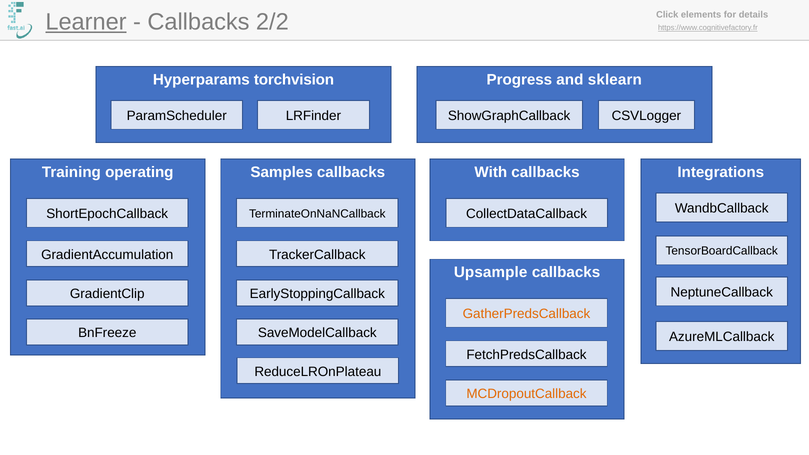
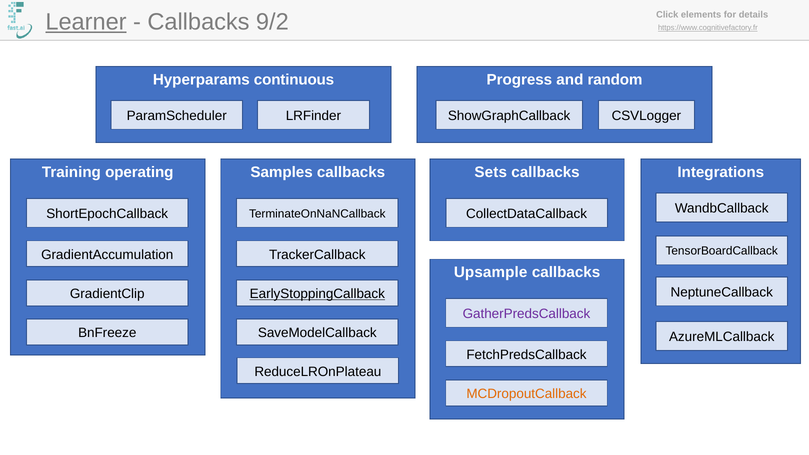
2/2: 2/2 -> 9/2 (272, 22)
torchvision: torchvision -> continuous (294, 80)
sklearn: sklearn -> random (615, 80)
With: With -> Sets (491, 172)
EarlyStoppingCallback underline: none -> present (317, 294)
GatherPredsCallback colour: orange -> purple (526, 314)
